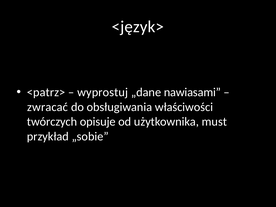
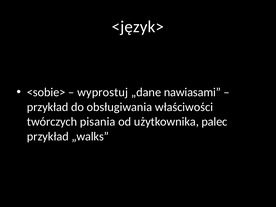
<patrz>: <patrz> -> <sobie> (46, 92)
zwracać: zwracać -> przykład (48, 107)
opisuje: opisuje -> pisania (98, 122)
must: must -> palec (214, 122)
„sobie: „sobie -> „walks (90, 136)
